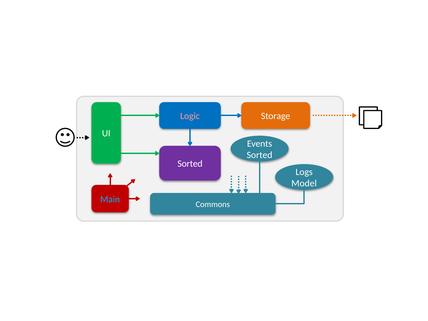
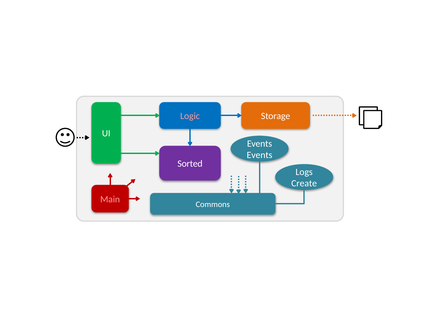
Sorted: Sorted -> Events (260, 155)
Model: Model -> Create (304, 183)
Main colour: light blue -> pink (110, 199)
